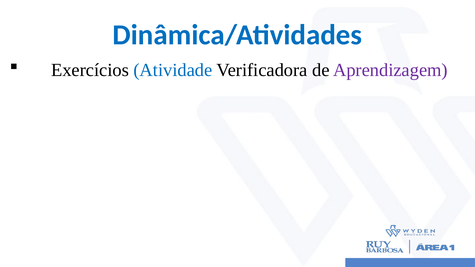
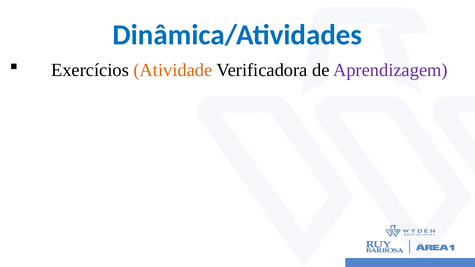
Atividade colour: blue -> orange (173, 70)
